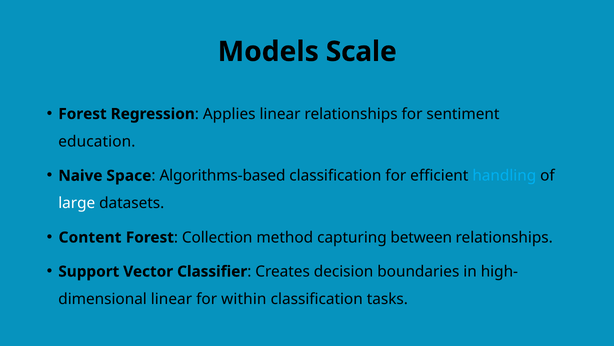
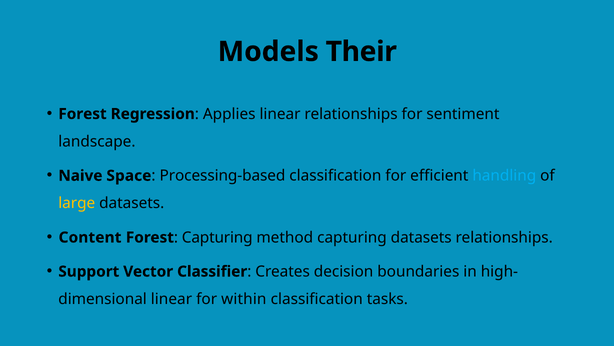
Scale: Scale -> Their (361, 52)
education: education -> landscape (97, 141)
Algorithms-based: Algorithms-based -> Processing-based (222, 175)
large colour: white -> yellow (77, 203)
Collection: Collection -> Capturing (217, 237)
capturing between: between -> datasets (421, 237)
